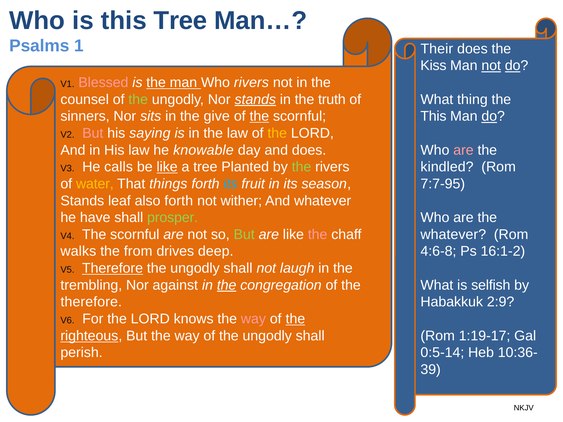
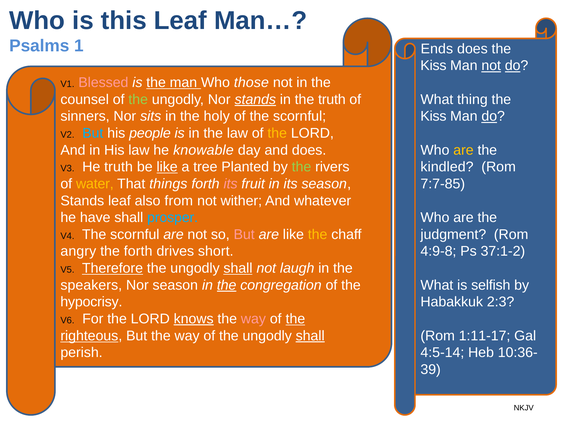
this Tree: Tree -> Leaf (180, 21)
Their: Their -> Ends (437, 49)
Who rivers: rivers -> those (251, 83)
give: give -> holy (217, 116)
the underline: present -> none (259, 116)
This: This -> Kiss (433, 116)
But colour: pink -> light blue (93, 133)
saying: saying -> people (150, 133)
are colour: pink -> yellow (463, 150)
He calls: calls -> truth (119, 167)
its colour: light blue -> pink (231, 184)
7:7-95: 7:7-95 -> 7:7-85 (443, 184)
also forth: forth -> from (179, 201)
prosper colour: light green -> light blue (173, 218)
whatever: whatever -> judgment (453, 235)
But colour: light green -> pink (244, 235)
the colour: pink -> yellow (318, 235)
walks: walks -> angry (78, 251)
the from: from -> forth (138, 251)
deep: deep -> short (216, 251)
4:6-8: 4:6-8 -> 4:9-8 (438, 251)
16:1-2: 16:1-2 -> 37:1-2 (503, 251)
shall underline: none -> present (238, 268)
trembling: trembling -> speakers (91, 285)
Nor against: against -> season (175, 285)
therefore: therefore -> hypocrisy (91, 302)
2:9: 2:9 -> 2:3 (501, 302)
knows underline: none -> present (194, 319)
shall underline: none -> present (310, 336)
1:19-17: 1:19-17 -> 1:11-17 (485, 336)
0:5-14: 0:5-14 -> 4:5-14 (442, 353)
